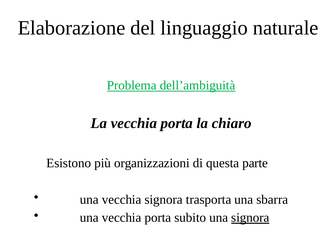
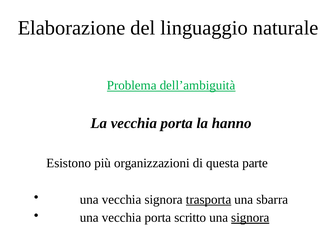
chiaro: chiaro -> hanno (232, 124)
trasporta underline: none -> present (209, 200)
subito: subito -> scritto (190, 218)
